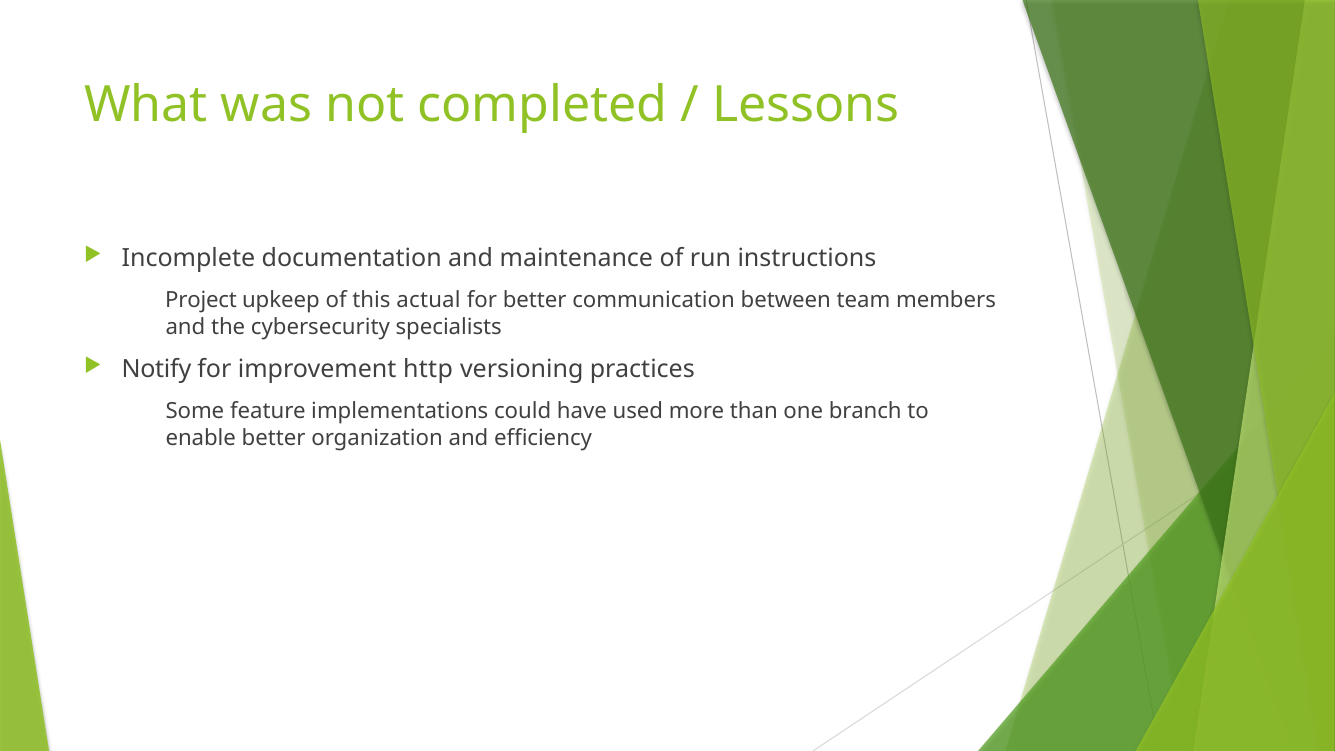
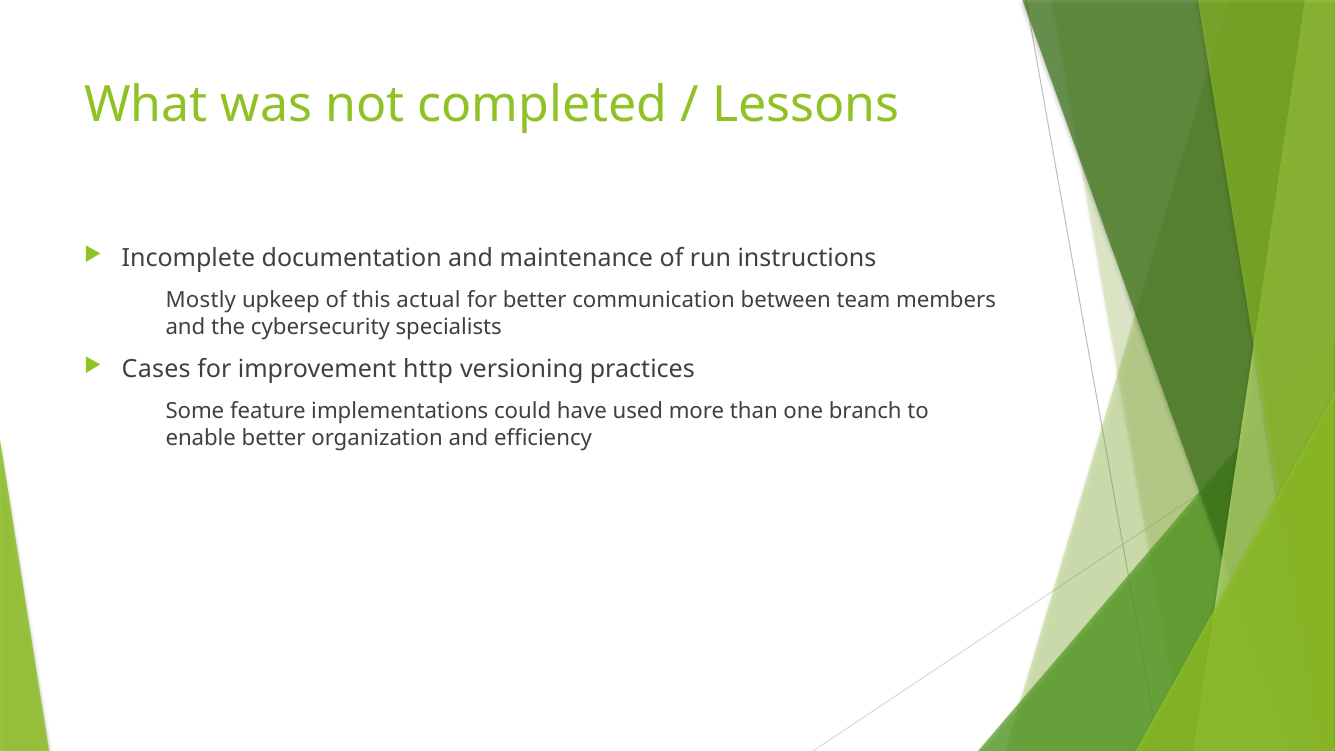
Project: Project -> Mostly (201, 300)
Notify: Notify -> Cases (156, 370)
